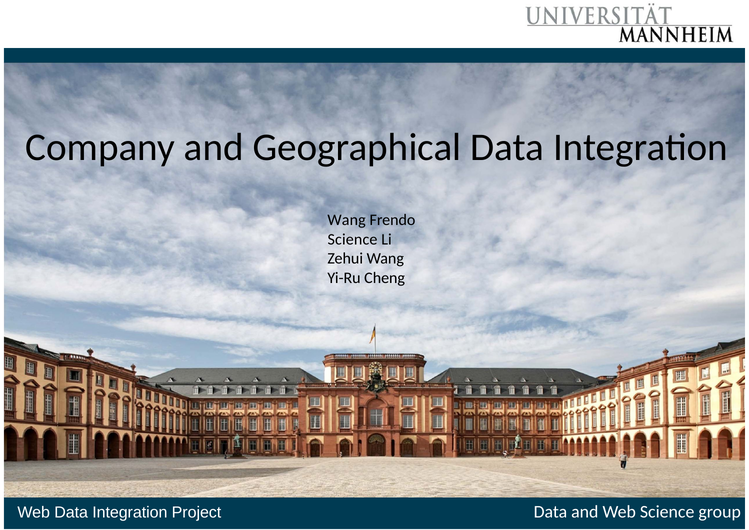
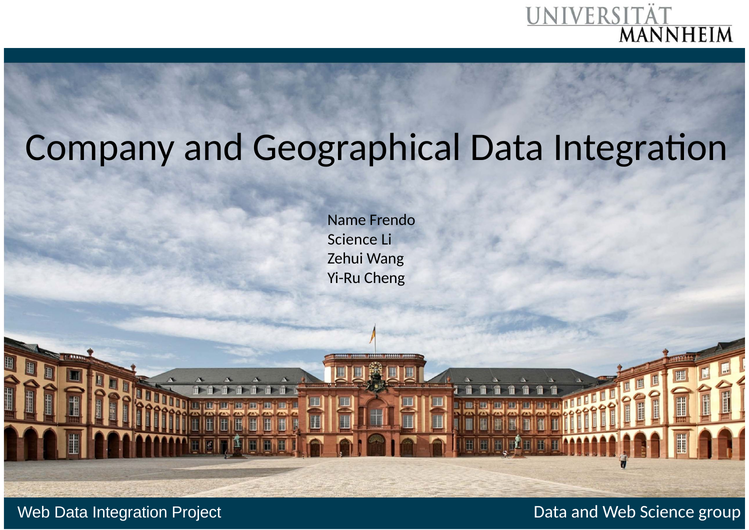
Wang: Wang -> Name (347, 220)
